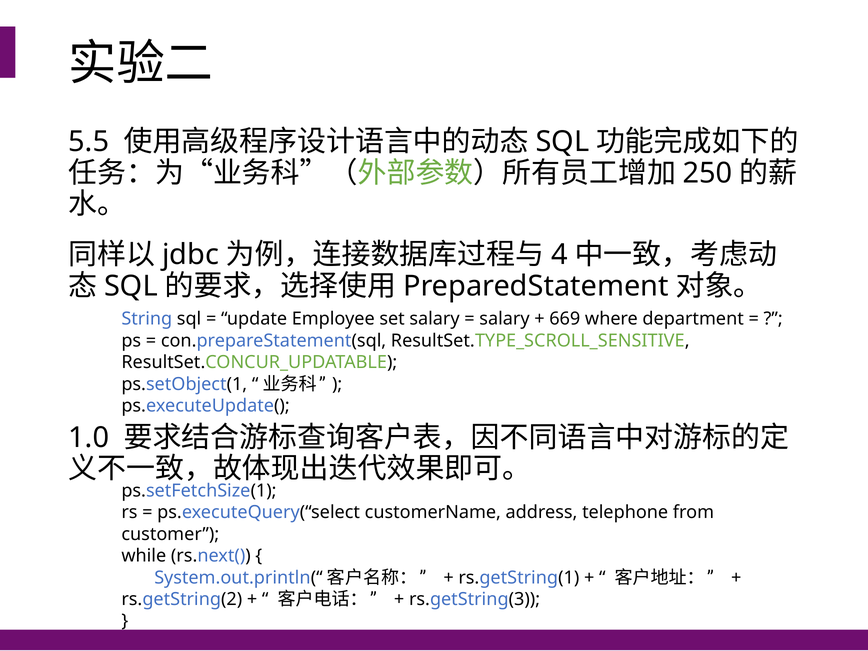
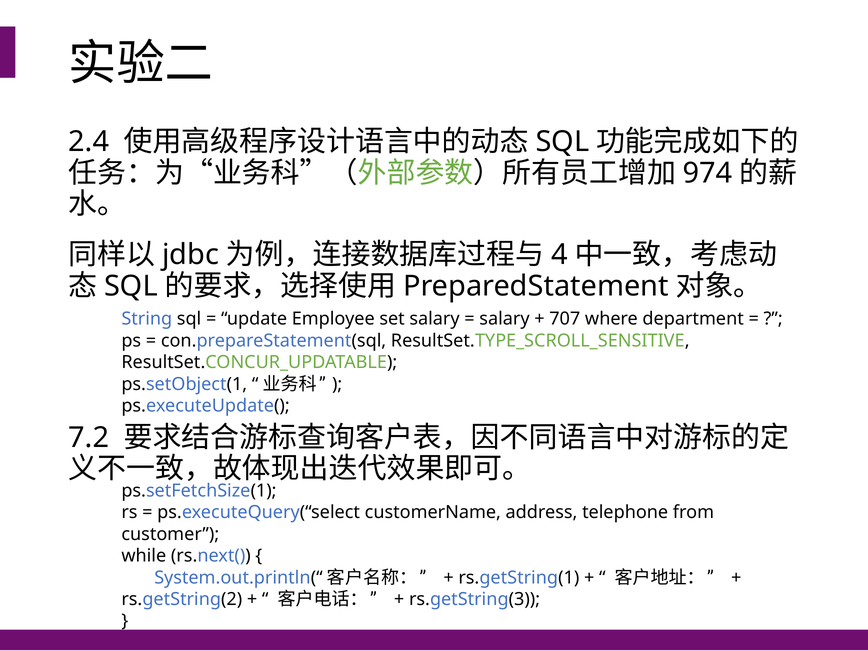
5.5: 5.5 -> 2.4 (89, 142)
250: 250 -> 974 (708, 173)
669: 669 -> 707 (565, 319)
1.0: 1.0 -> 7.2 (89, 438)
